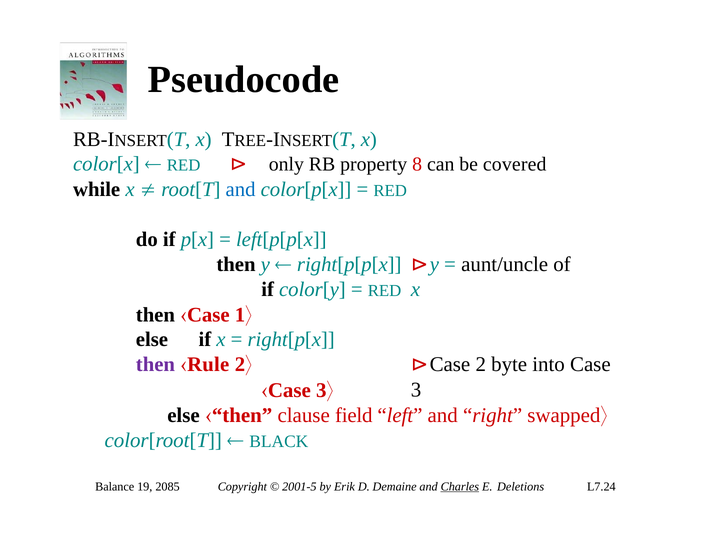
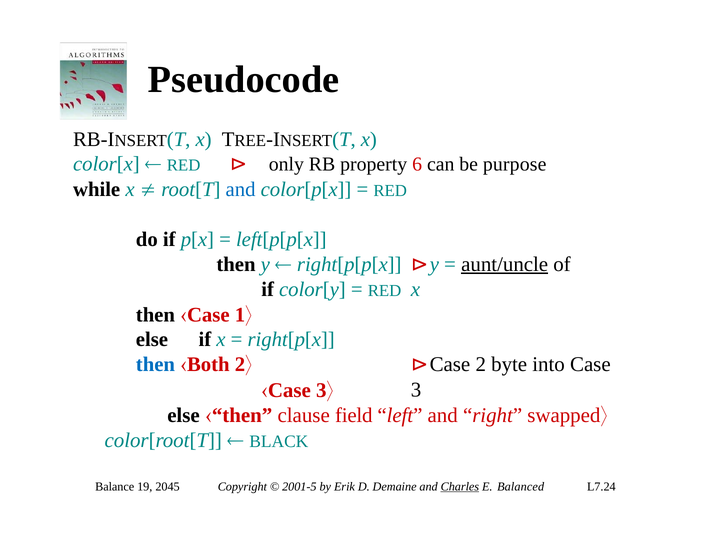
8: 8 -> 6 (417, 164)
covered: covered -> purpose (515, 164)
aunt/uncle underline: none -> present (505, 264)
then colour: purple -> blue (155, 365)
Rule: Rule -> Both (208, 365)
2085: 2085 -> 2045 (168, 487)
Deletions: Deletions -> Balanced (521, 487)
